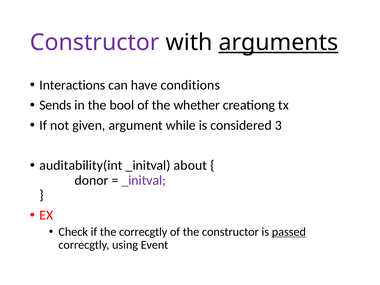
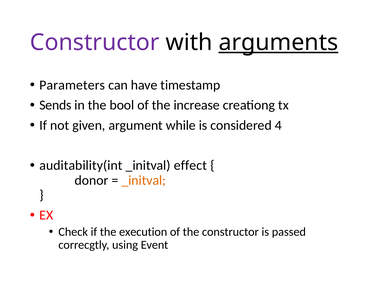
Interactions: Interactions -> Parameters (72, 85)
conditions: conditions -> timestamp (190, 85)
whether: whether -> increase (197, 105)
3: 3 -> 4 (278, 125)
about: about -> effect (190, 165)
_initval colour: purple -> orange (144, 180)
the correcgtly: correcgtly -> execution (143, 232)
passed underline: present -> none (289, 232)
